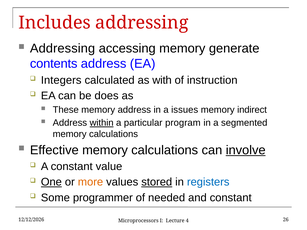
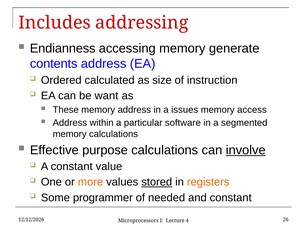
Addressing: Addressing -> Endianness (63, 48)
Integers: Integers -> Ordered (61, 80)
with: with -> size (162, 80)
does: does -> want (106, 96)
indirect: indirect -> access (252, 110)
within underline: present -> none (102, 123)
program: program -> software (183, 123)
Effective memory: memory -> purpose (105, 150)
One underline: present -> none (51, 182)
registers colour: blue -> orange (208, 182)
